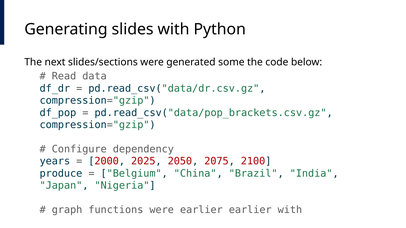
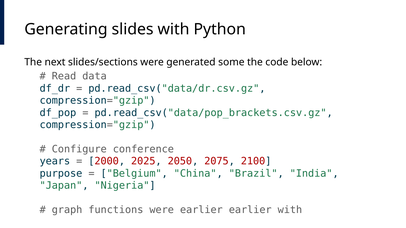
Configure dependency: dependency -> conference (143, 149)
produce: produce -> purpose (61, 174)
